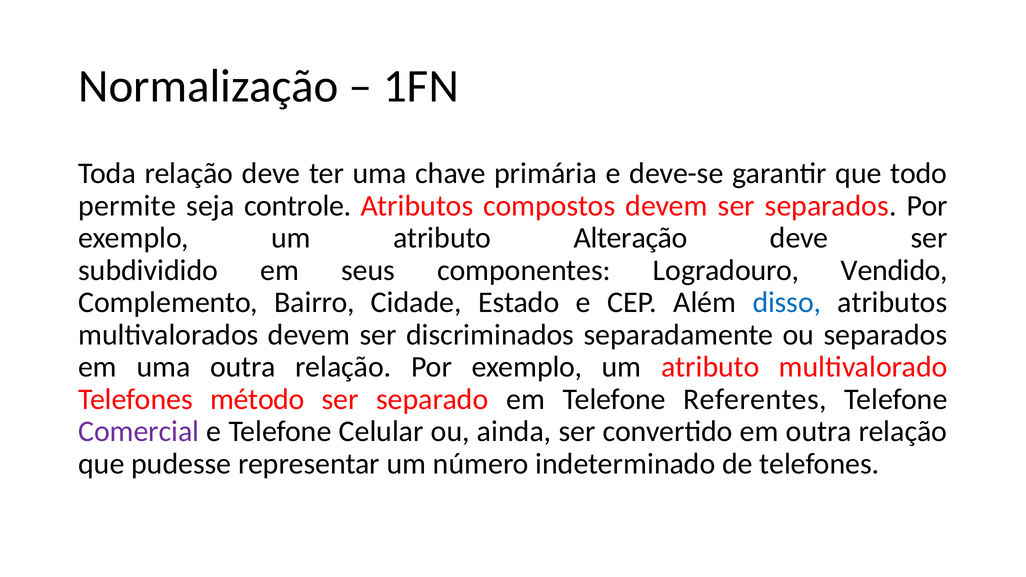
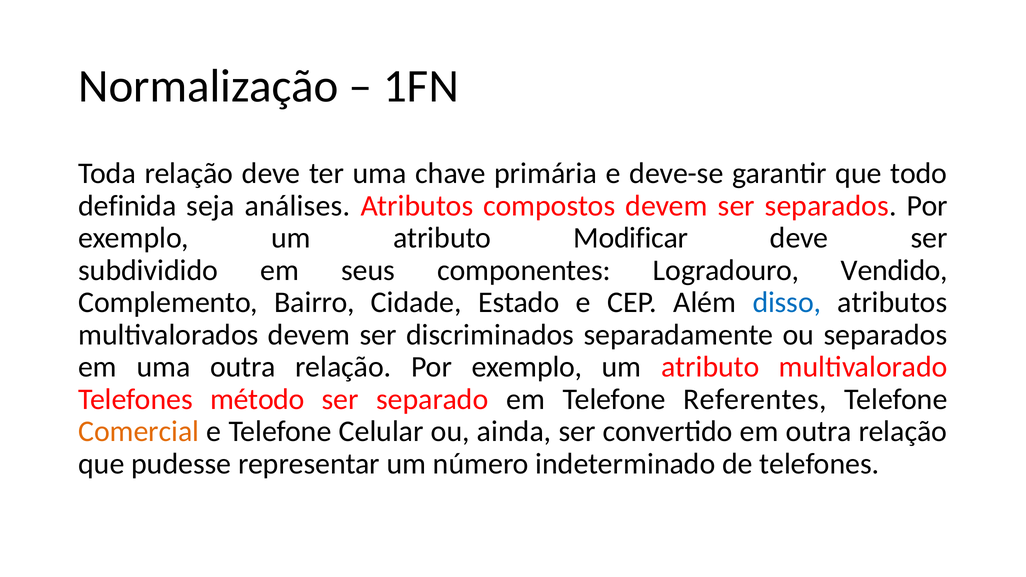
permite: permite -> definida (127, 206)
controle: controle -> análises (297, 206)
Alteração: Alteração -> Modificar (631, 238)
Comercial colour: purple -> orange (139, 432)
